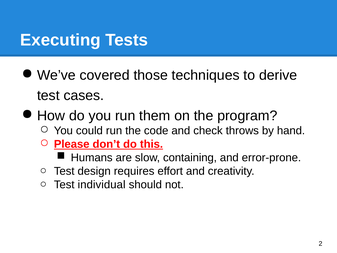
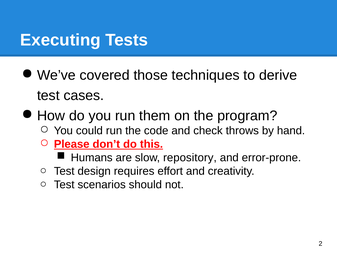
containing: containing -> repository (190, 157)
individual: individual -> scenarios (102, 184)
